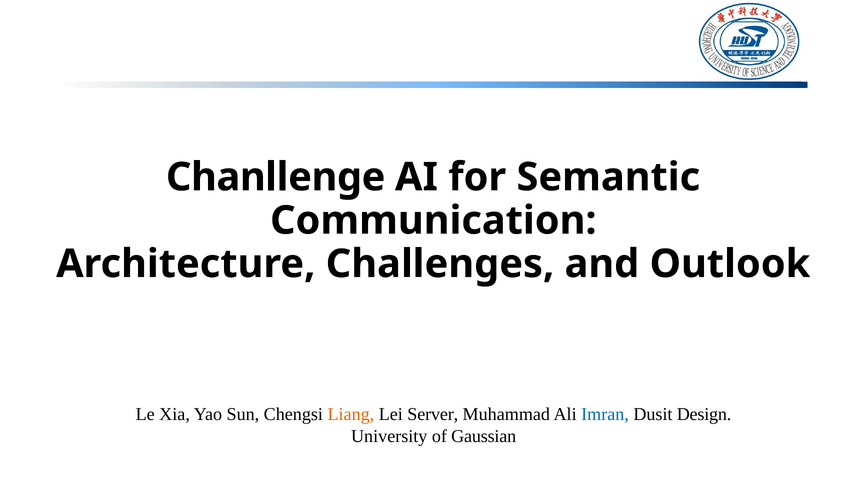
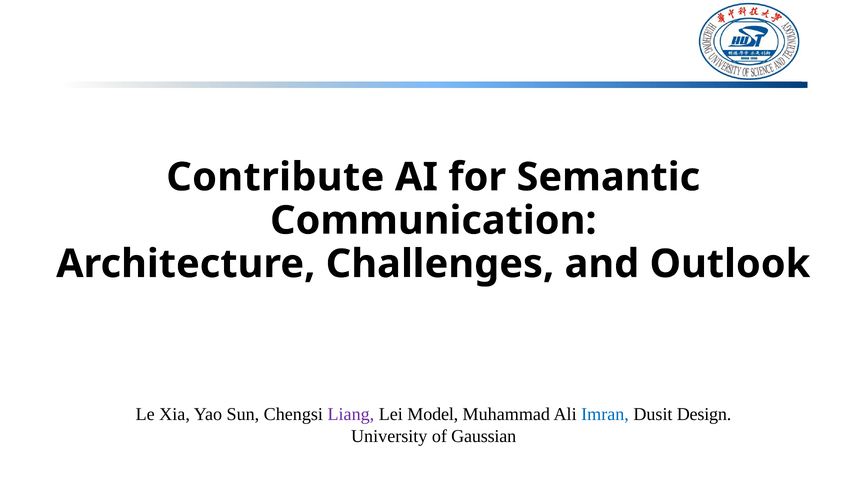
Chanllenge: Chanllenge -> Contribute (275, 177)
Liang colour: orange -> purple (351, 414)
Server: Server -> Model (433, 414)
